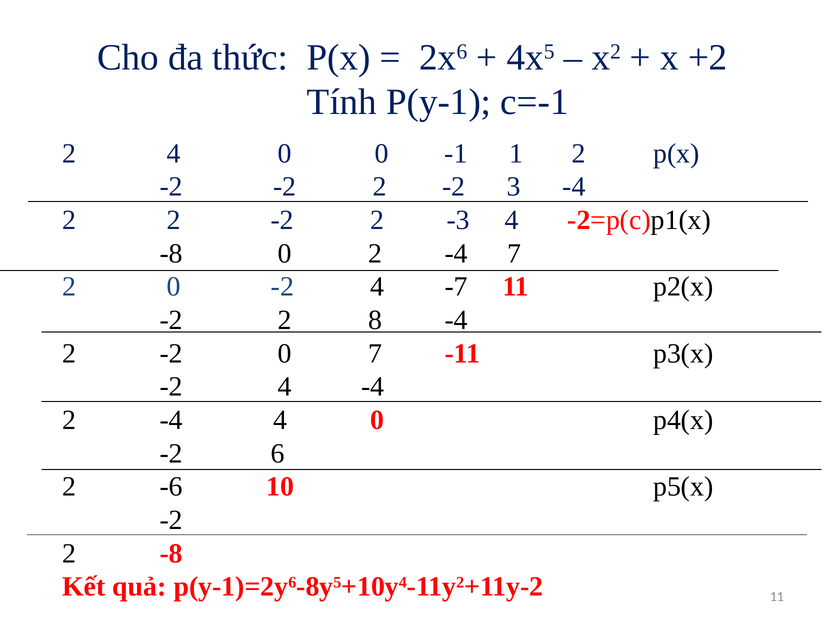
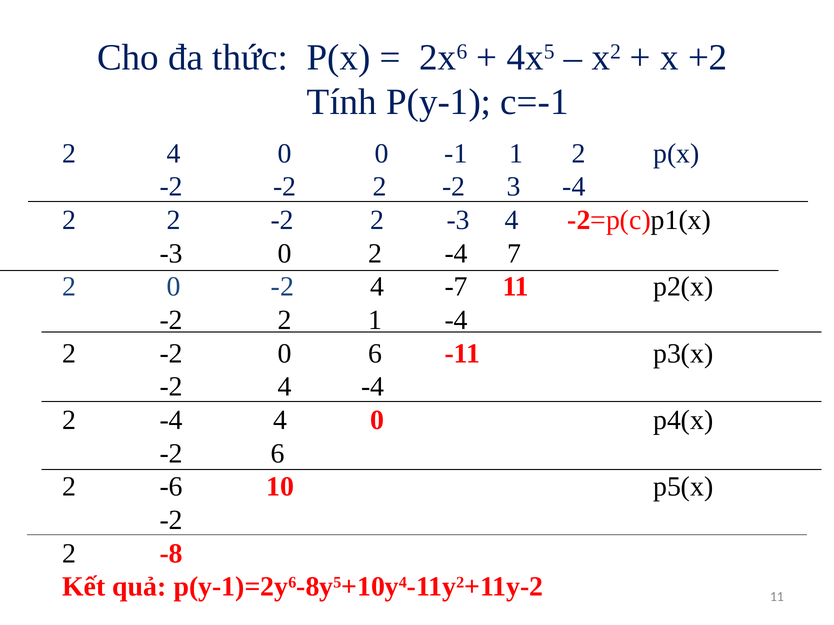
-8: -8 -> -3 (171, 254)
2 8: 8 -> 1 (375, 320)
0 7: 7 -> 6 (375, 354)
